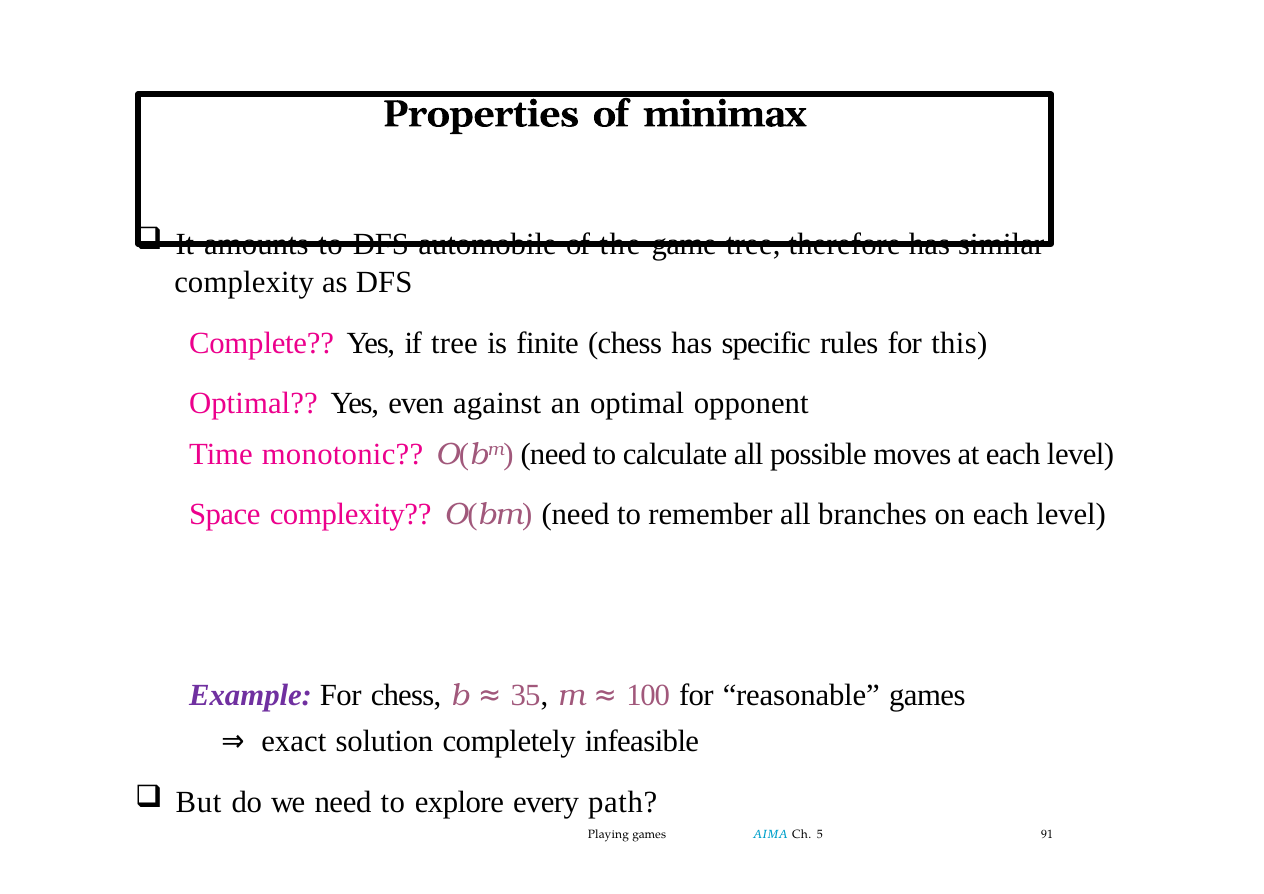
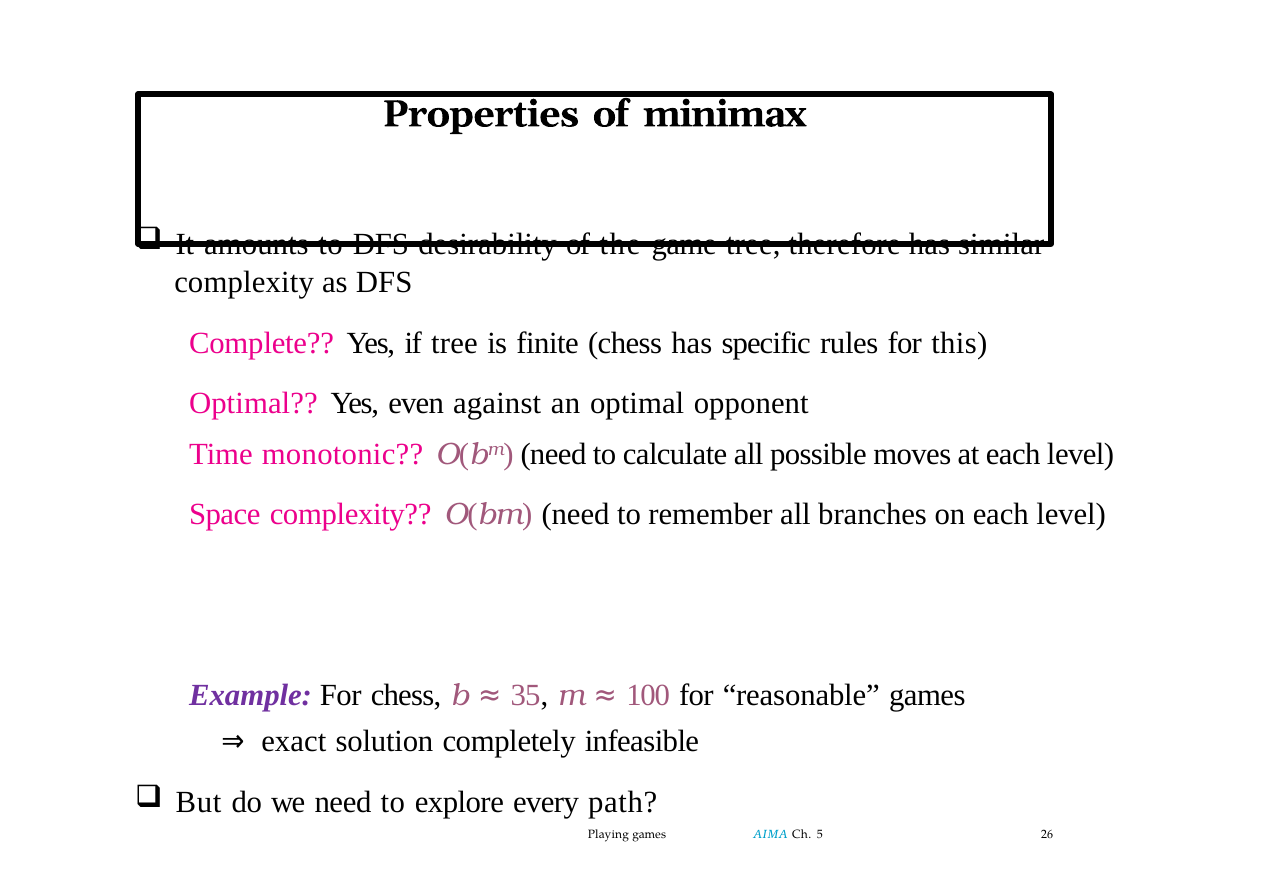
automobile: automobile -> desirability (488, 244)
91: 91 -> 26 (1047, 835)
